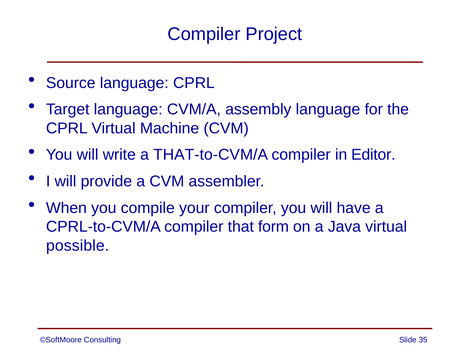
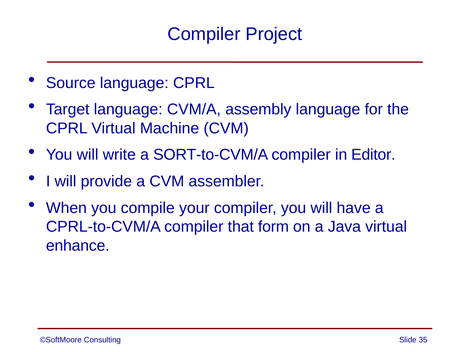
THAT-to-CVM/A: THAT-to-CVM/A -> SORT-to-CVM/A (211, 155)
possible: possible -> enhance (78, 246)
